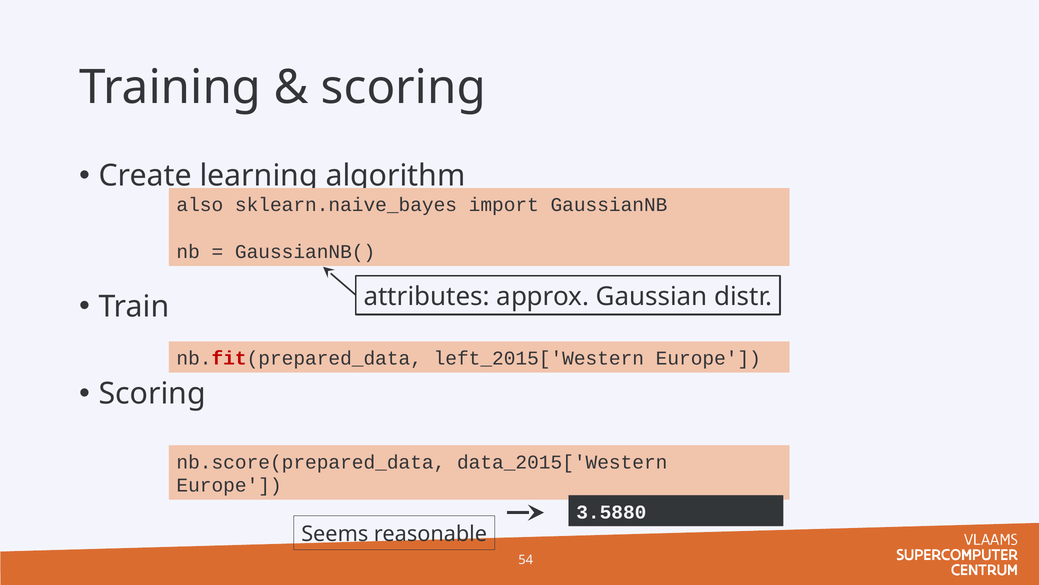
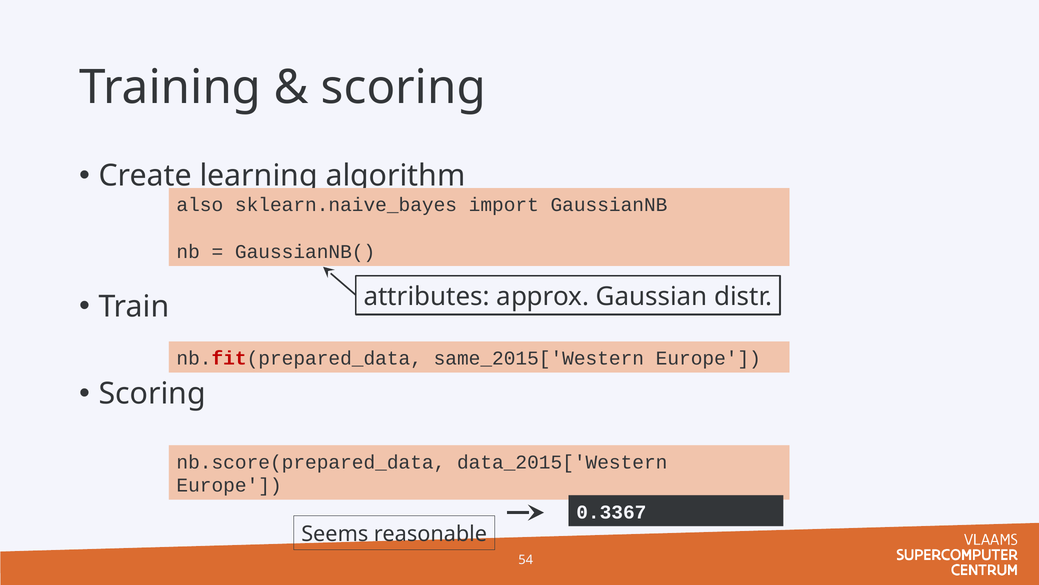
left_2015['Western: left_2015['Western -> same_2015['Western (539, 358)
3.5880: 3.5880 -> 0.3367 (611, 512)
